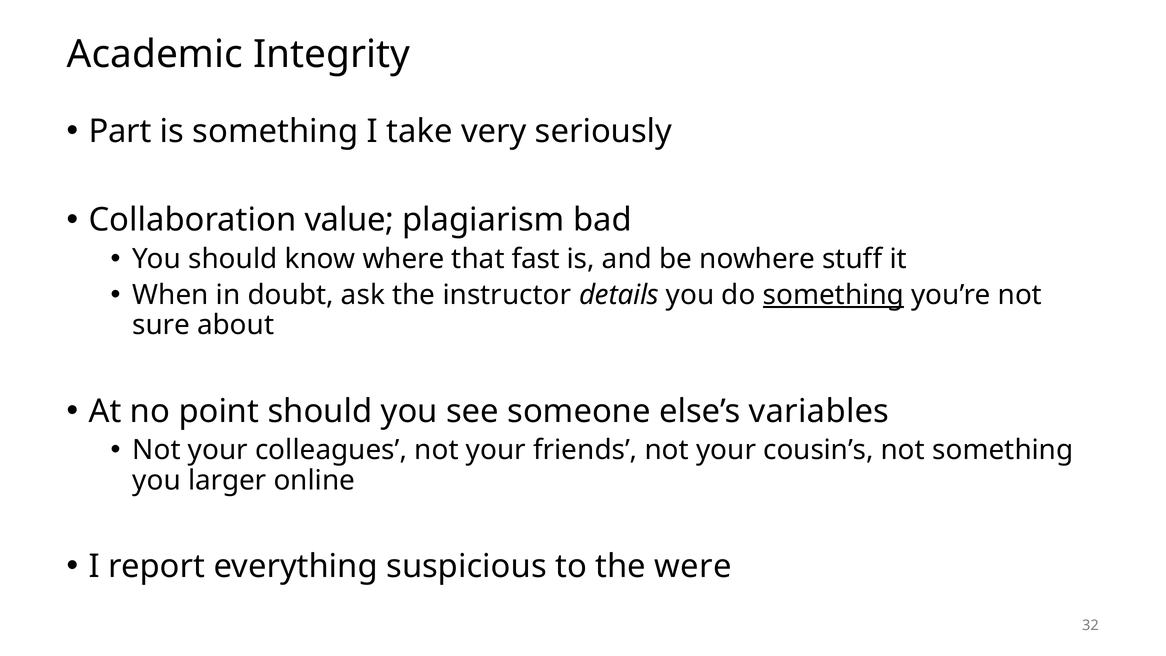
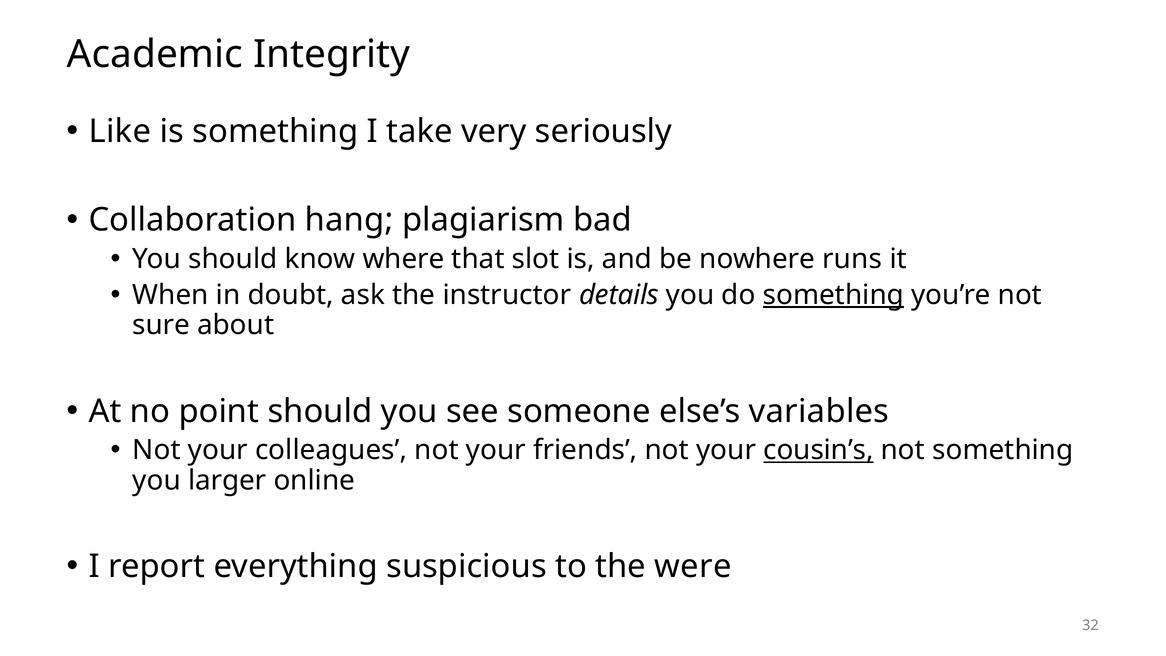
Part: Part -> Like (120, 131)
value: value -> hang (349, 220)
fast: fast -> slot (536, 259)
stuff: stuff -> runs (852, 259)
cousin’s underline: none -> present (818, 450)
